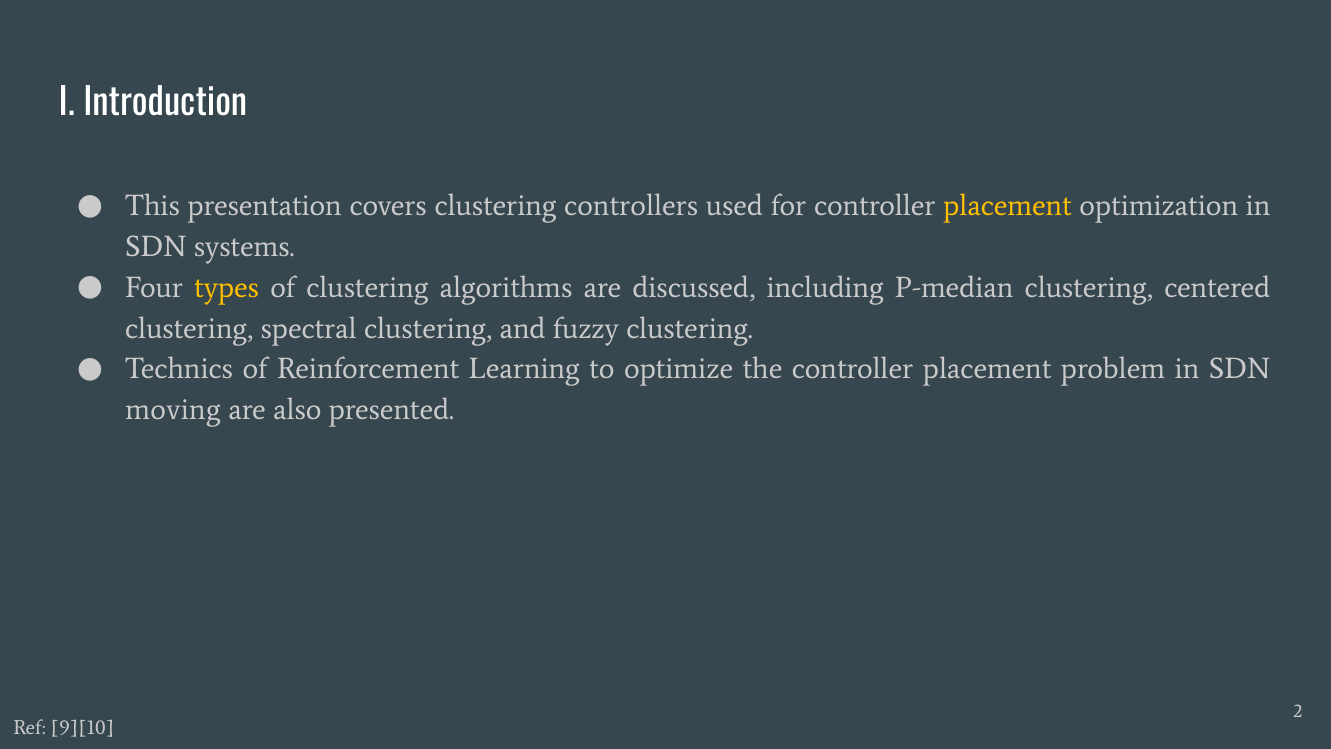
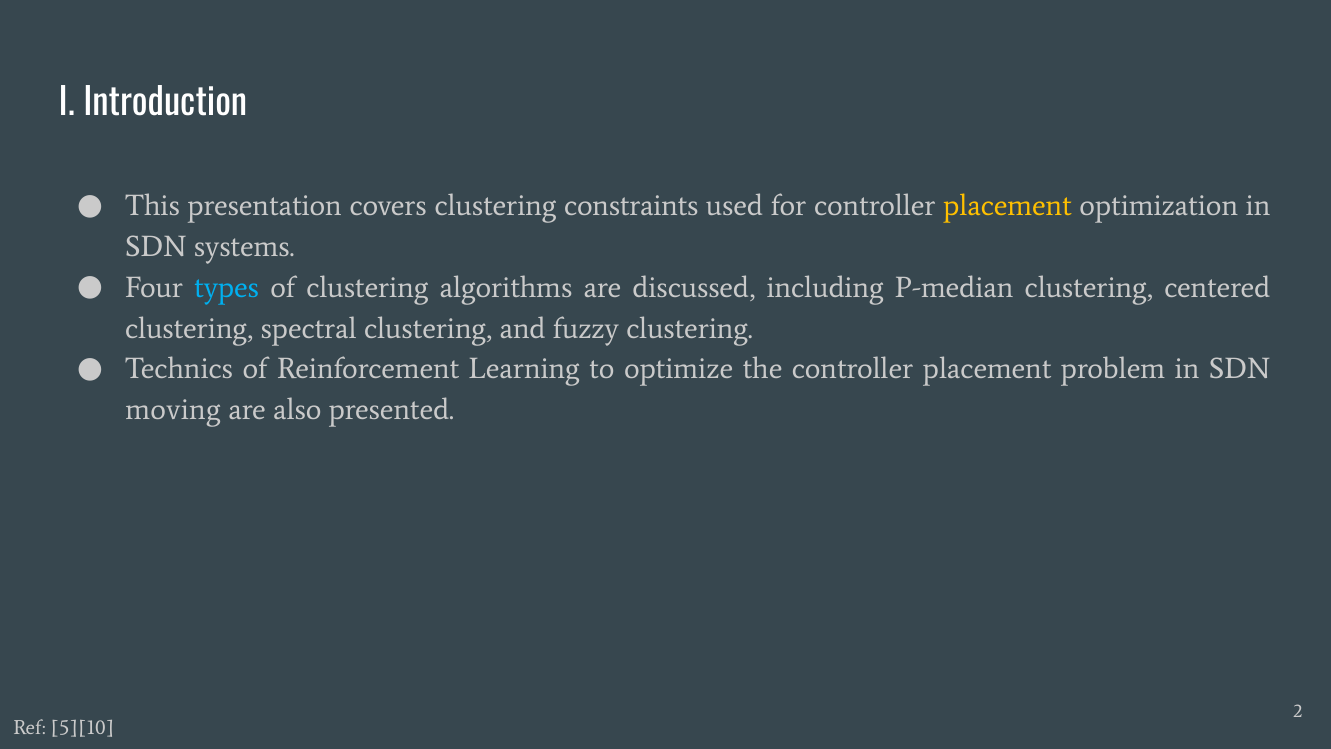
controllers: controllers -> constraints (631, 206)
types colour: yellow -> light blue (227, 288)
9][10: 9][10 -> 5][10 (83, 728)
